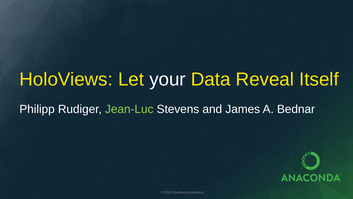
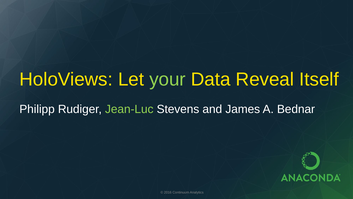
your colour: white -> light green (168, 79)
